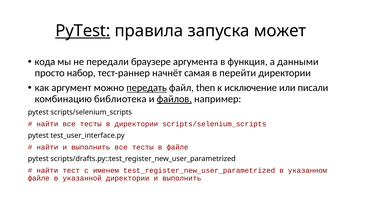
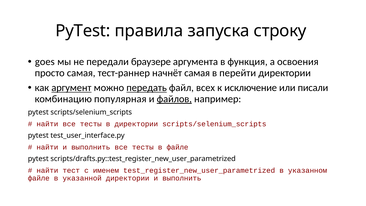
PyTest underline: present -> none (83, 31)
может: может -> строку (280, 31)
кода: кода -> goes (45, 62)
данными: данными -> освоения (298, 62)
просто набор: набор -> самая (81, 73)
аргумент underline: none -> present (71, 88)
then: then -> всех (206, 88)
библиотека: библиотека -> популярная (120, 99)
